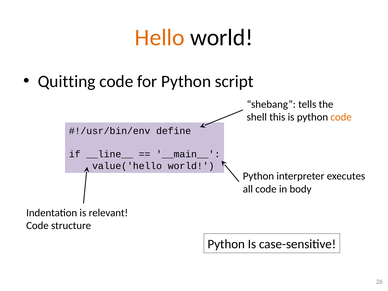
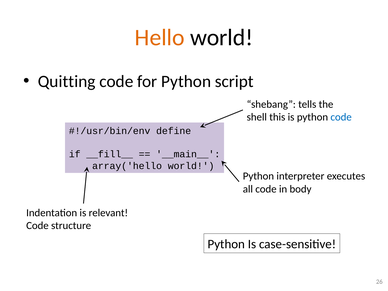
code colour: orange -> blue (341, 117)
__line__: __line__ -> __fill__ (110, 154)
value('hello: value('hello -> array('hello (127, 166)
